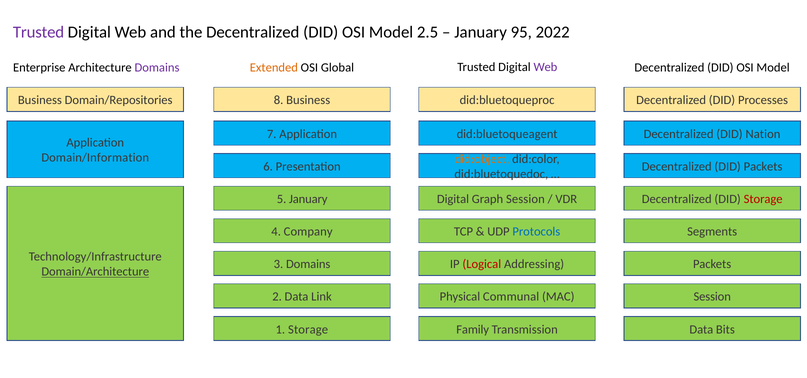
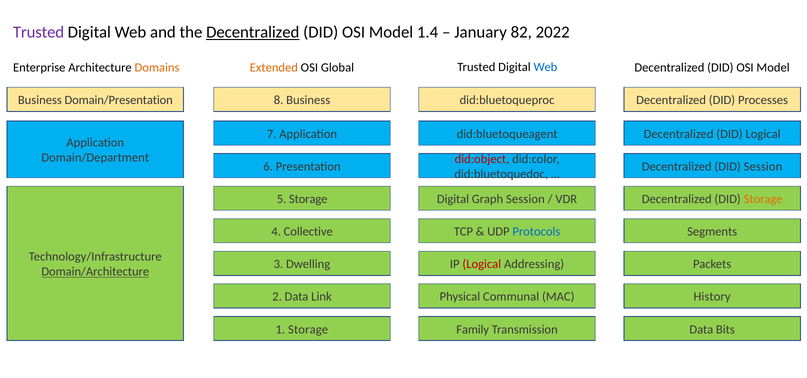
Decentralized underline: none -> present (253, 32)
2.5: 2.5 -> 1.4 (428, 32)
95: 95 -> 82 (521, 32)
Domains colour: purple -> orange (157, 67)
Web colour: purple -> blue (545, 67)
Domain/Repositories: Domain/Repositories -> Domain/Presentation (119, 100)
DID Nation: Nation -> Logical (763, 134)
Domain/Information: Domain/Information -> Domain/Department (95, 158)
did:object colour: orange -> red (482, 159)
DID Packets: Packets -> Session (763, 167)
5 January: January -> Storage (308, 199)
Storage colour: red -> orange (763, 199)
Company: Company -> Collective (308, 232)
3 Domains: Domains -> Dwelling (308, 264)
Session: Session -> History (712, 297)
